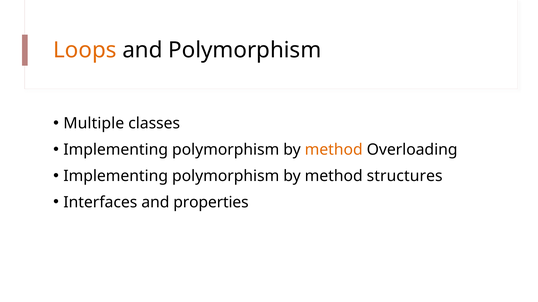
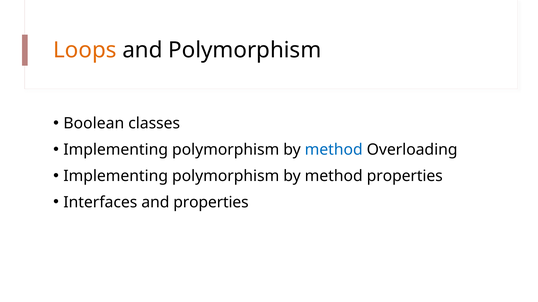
Multiple: Multiple -> Boolean (94, 124)
method colour: orange -> blue (334, 150)
method structures: structures -> properties (405, 176)
